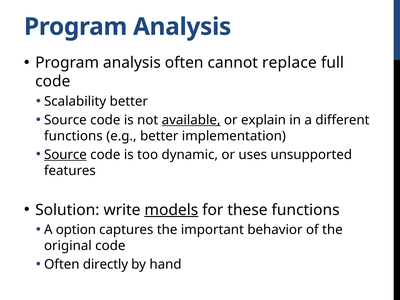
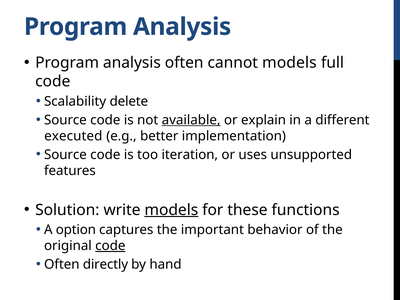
cannot replace: replace -> models (289, 63)
Scalability better: better -> delete (129, 101)
functions: functions -> executed (73, 136)
Source underline: present -> none (65, 155)
dynamic: dynamic -> iteration (190, 155)
code underline: none -> present (110, 246)
